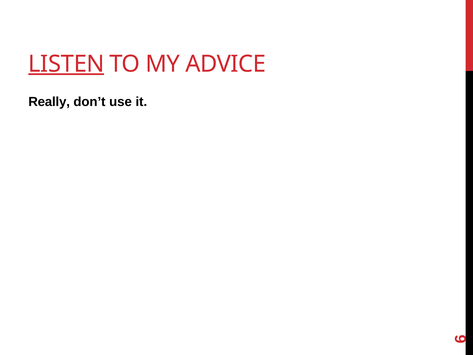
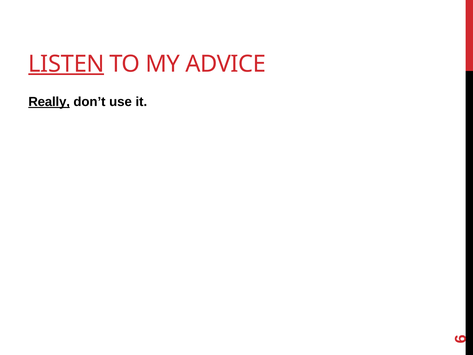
Really underline: none -> present (49, 102)
